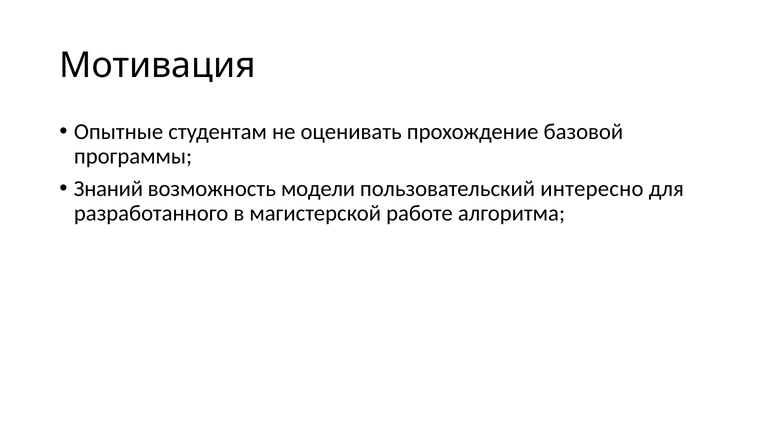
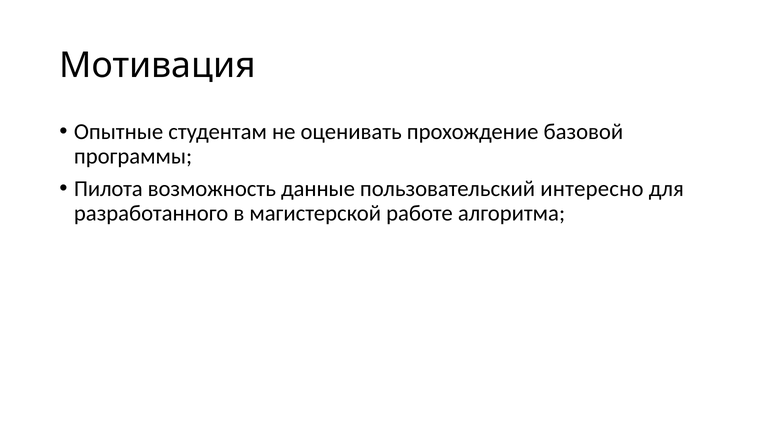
Знаний: Знаний -> Пилота (108, 189)
модели: модели -> данные (318, 189)
